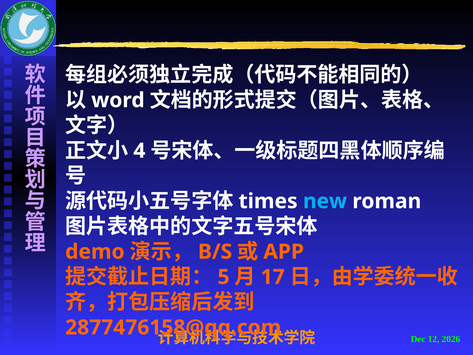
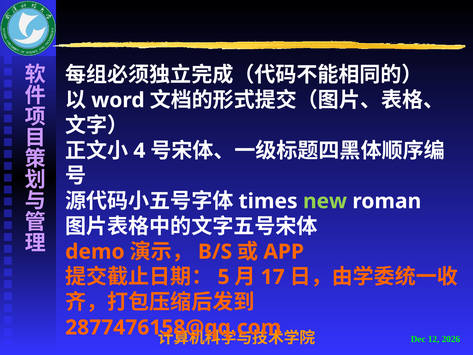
new colour: light blue -> light green (325, 201)
